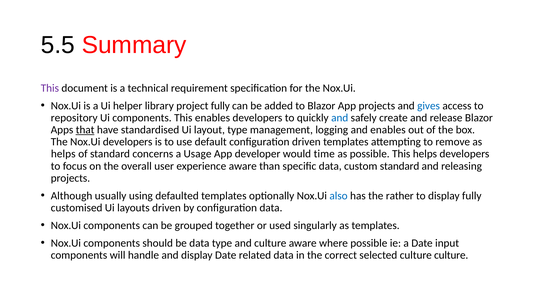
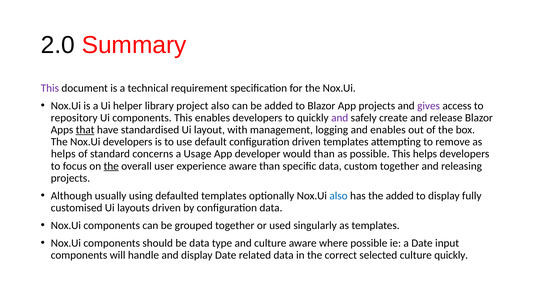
5.5: 5.5 -> 2.0 (58, 45)
project fully: fully -> also (220, 106)
gives colour: blue -> purple (429, 106)
and colour: blue -> purple (340, 118)
layout type: type -> with (237, 130)
would time: time -> than (324, 154)
the underline: none -> present (111, 166)
custom standard: standard -> together (400, 166)
the rather: rather -> added (400, 196)
culture culture: culture -> quickly (451, 255)
